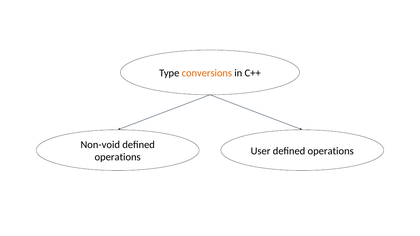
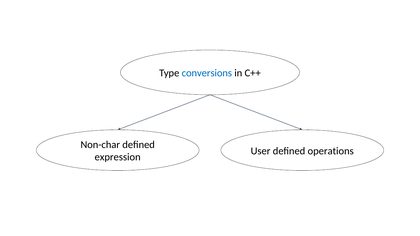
conversions colour: orange -> blue (207, 73)
Non-void: Non-void -> Non-char (100, 145)
operations: operations -> expression (118, 157)
